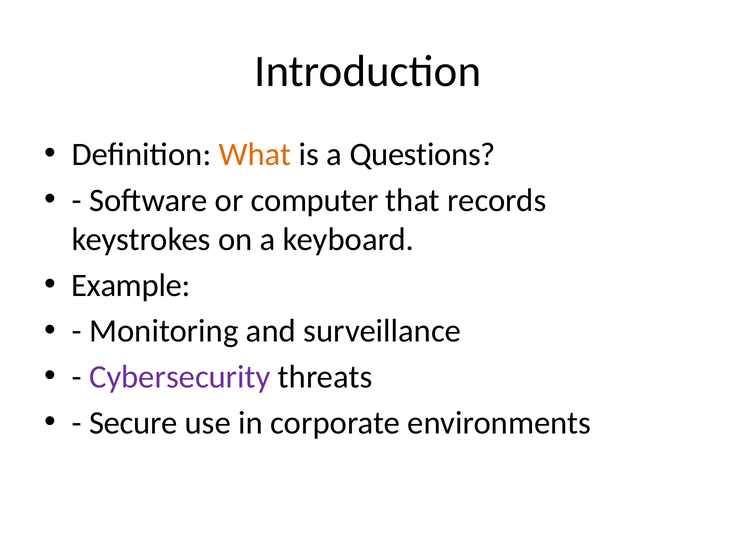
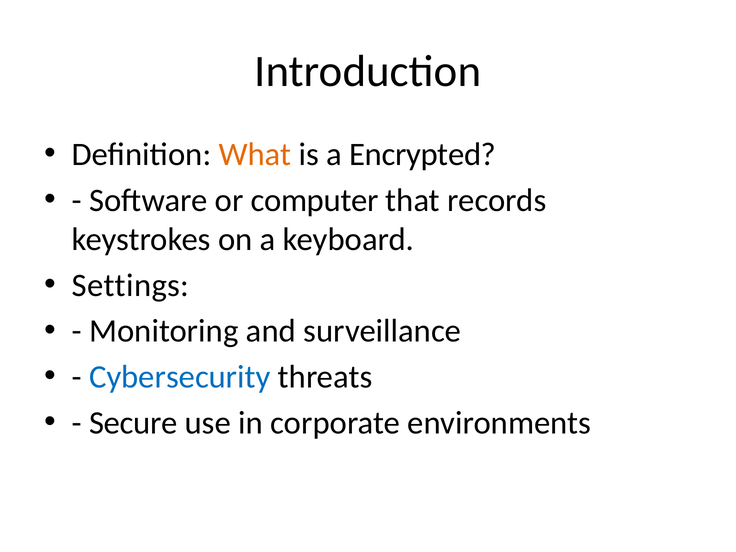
Questions: Questions -> Encrypted (423, 154)
Example: Example -> Settings (130, 285)
Cybersecurity colour: purple -> blue (180, 377)
